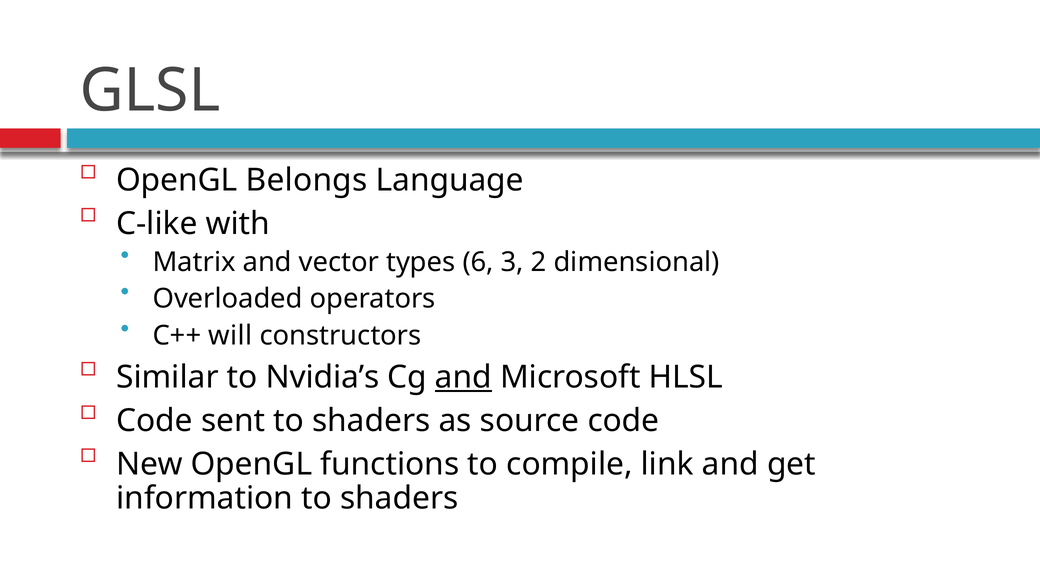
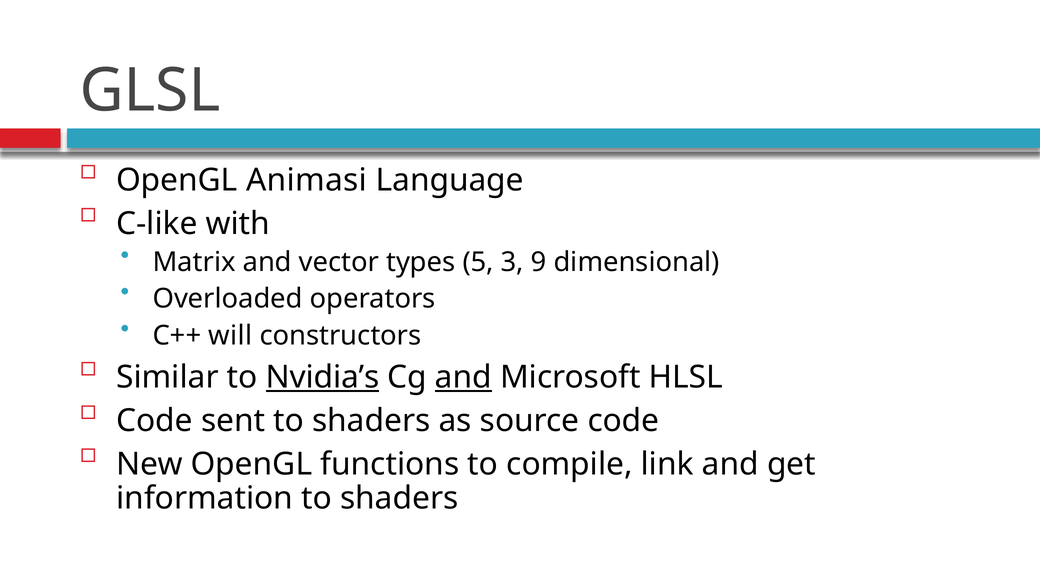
Belongs: Belongs -> Animasi (307, 180)
6: 6 -> 5 (478, 262)
2: 2 -> 9 (539, 262)
Nvidia’s underline: none -> present (323, 377)
